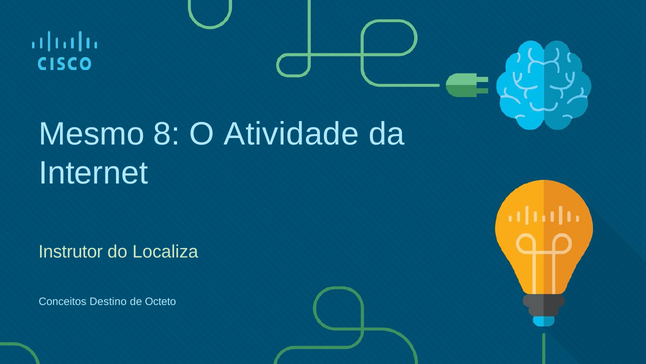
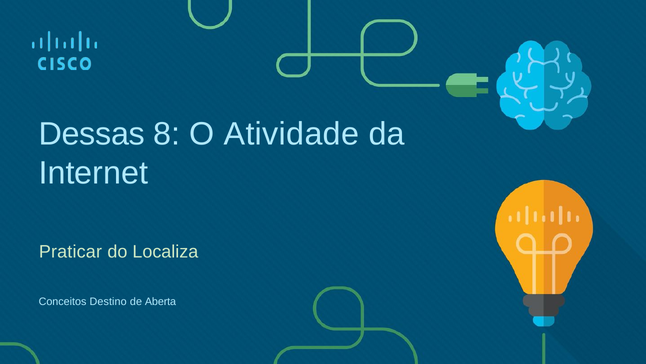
Mesmo: Mesmo -> Dessas (92, 134)
Instrutor: Instrutor -> Praticar (70, 251)
Octeto: Octeto -> Aberta (161, 301)
